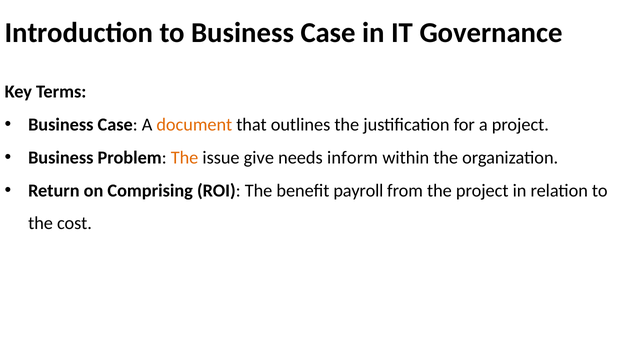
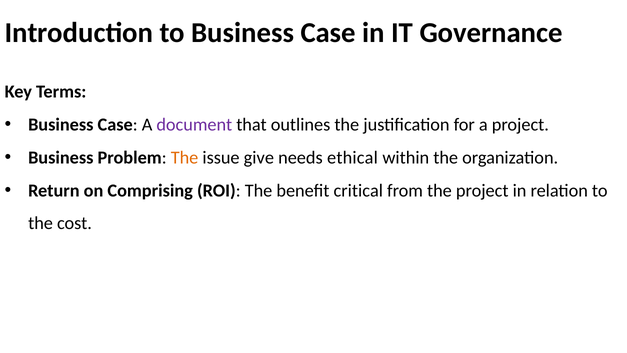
document colour: orange -> purple (194, 124)
inform: inform -> ethical (353, 157)
payroll: payroll -> critical (358, 190)
